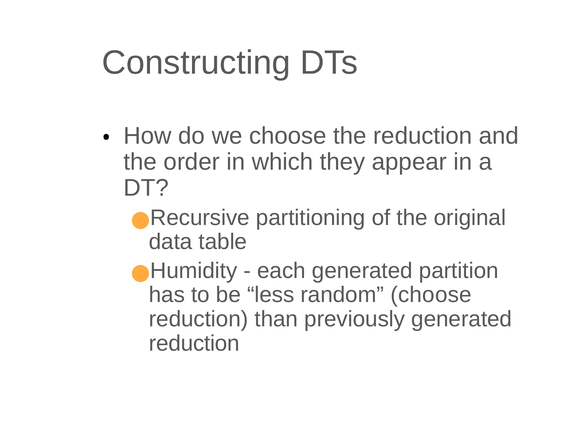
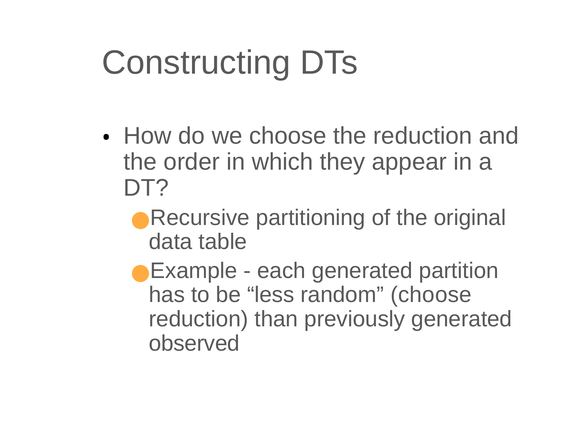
Humidity: Humidity -> Example (194, 270)
reduction: reduction -> observed (194, 343)
